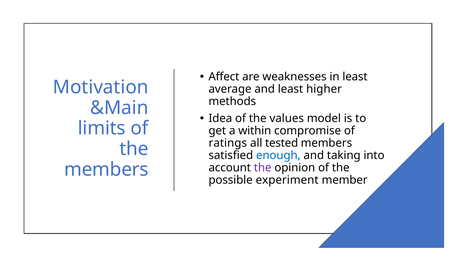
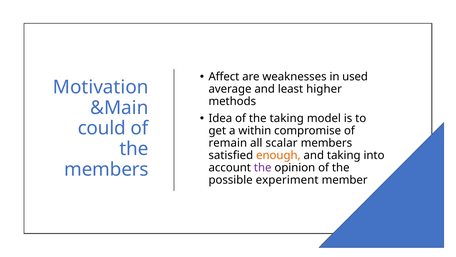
in least: least -> used (355, 77)
the values: values -> taking (287, 118)
limits: limits -> could (102, 128)
ratings: ratings -> remain (228, 143)
tested: tested -> scalar (282, 143)
enough colour: blue -> orange (278, 155)
